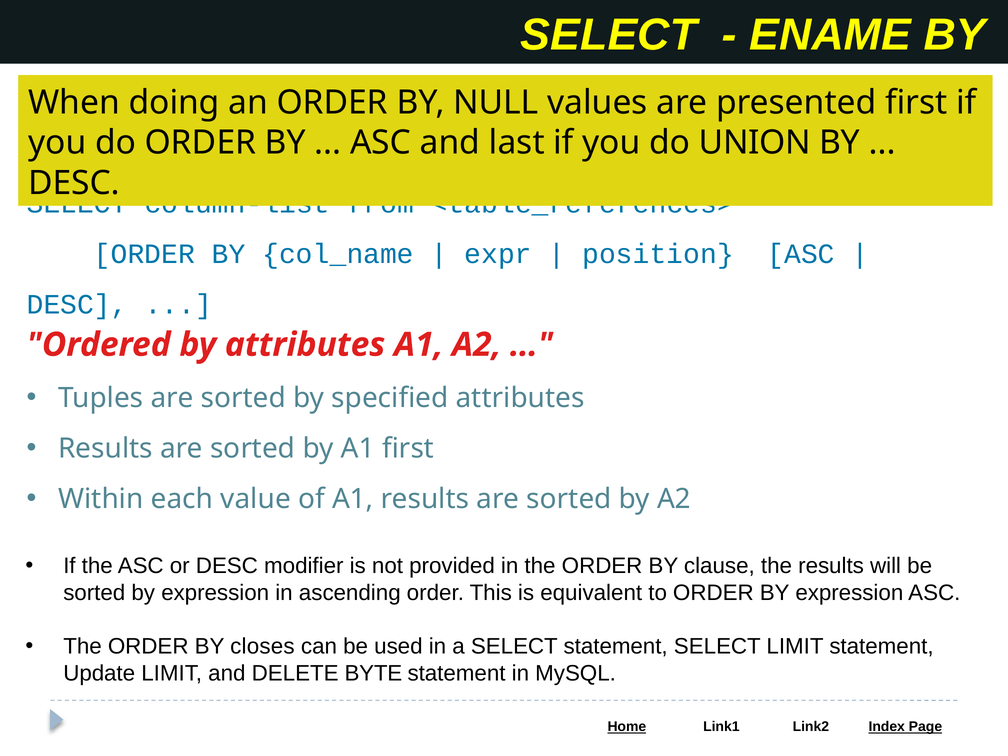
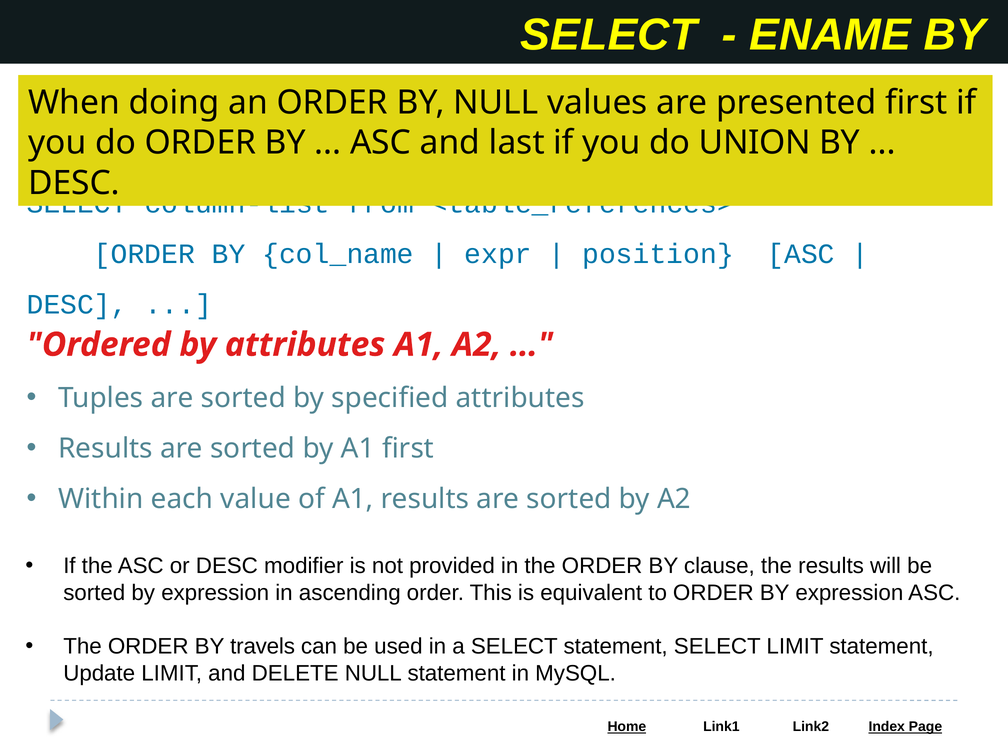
closes: closes -> travels (263, 647)
DELETE BYTE: BYTE -> NULL (373, 673)
